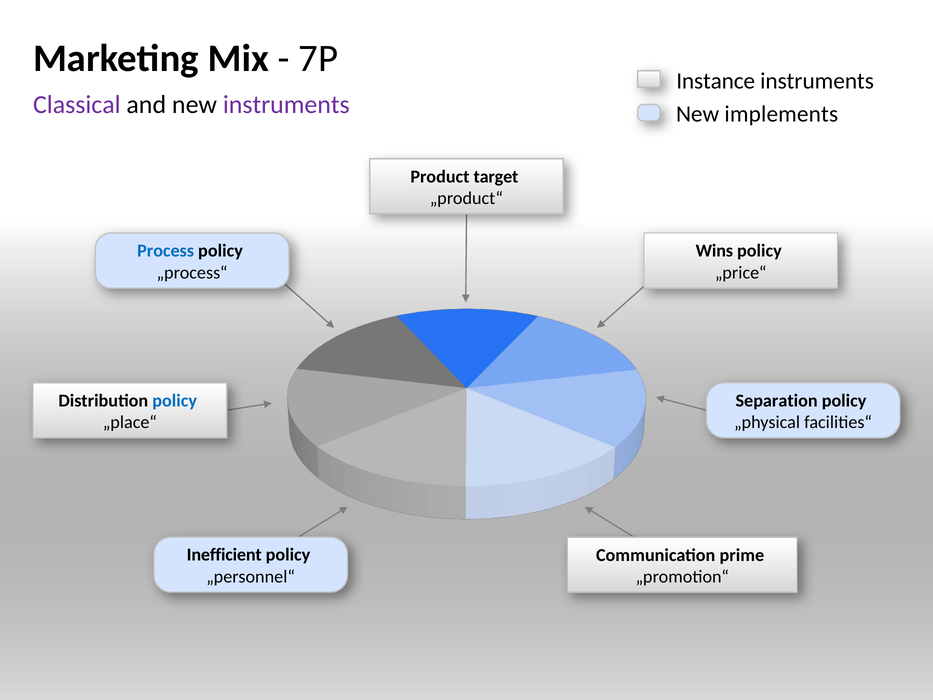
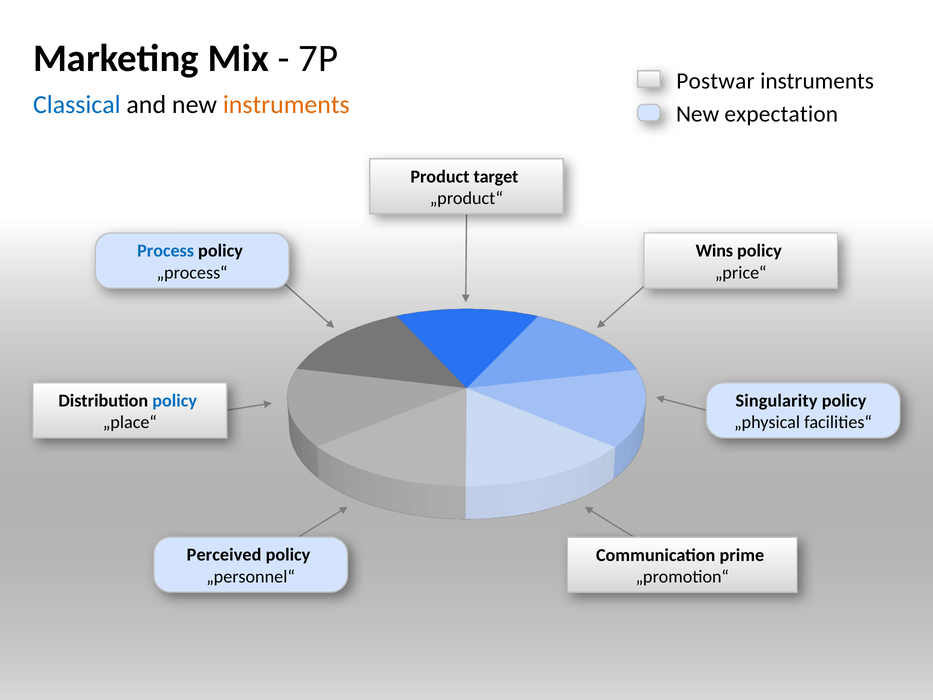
Instance: Instance -> Postwar (715, 81)
Classical colour: purple -> blue (77, 105)
instruments colour: purple -> orange (286, 105)
implements: implements -> expectation (781, 114)
Separation: Separation -> Singularity (776, 400)
Inefficient: Inefficient -> Perceived (224, 555)
